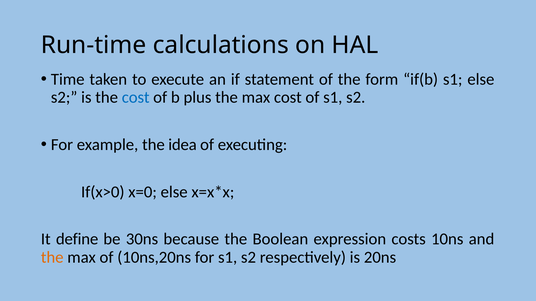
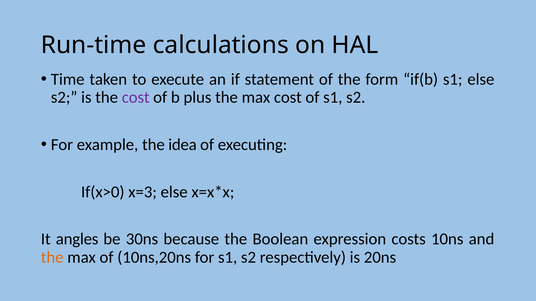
cost colour: blue -> purple (136, 97)
x=0: x=0 -> x=3 (143, 192)
define: define -> angles (77, 240)
